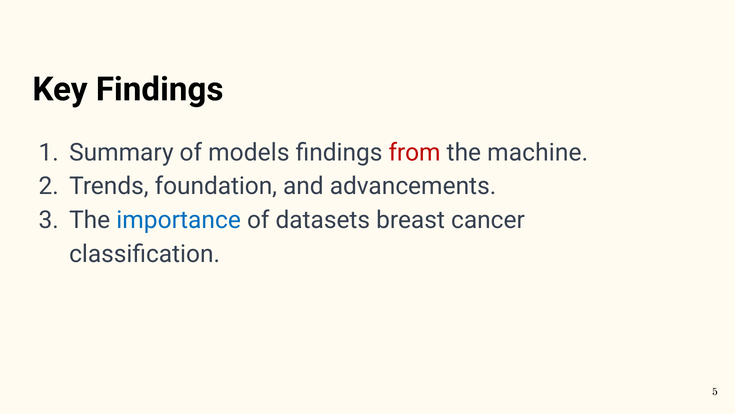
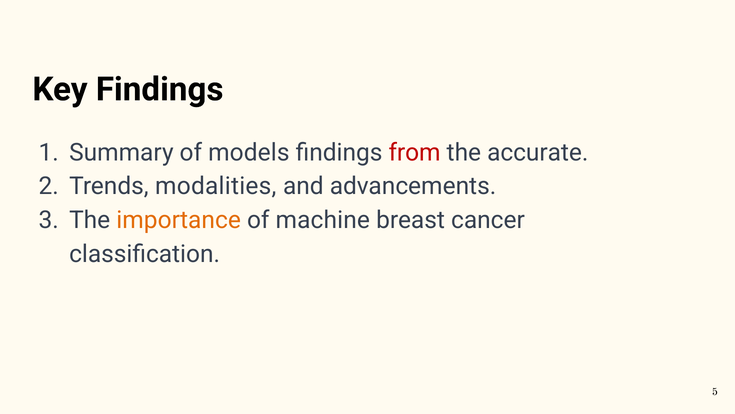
machine: machine -> accurate (538, 152)
foundation: foundation -> modalities (216, 186)
importance colour: blue -> orange (179, 220)
datasets: datasets -> machine (323, 220)
